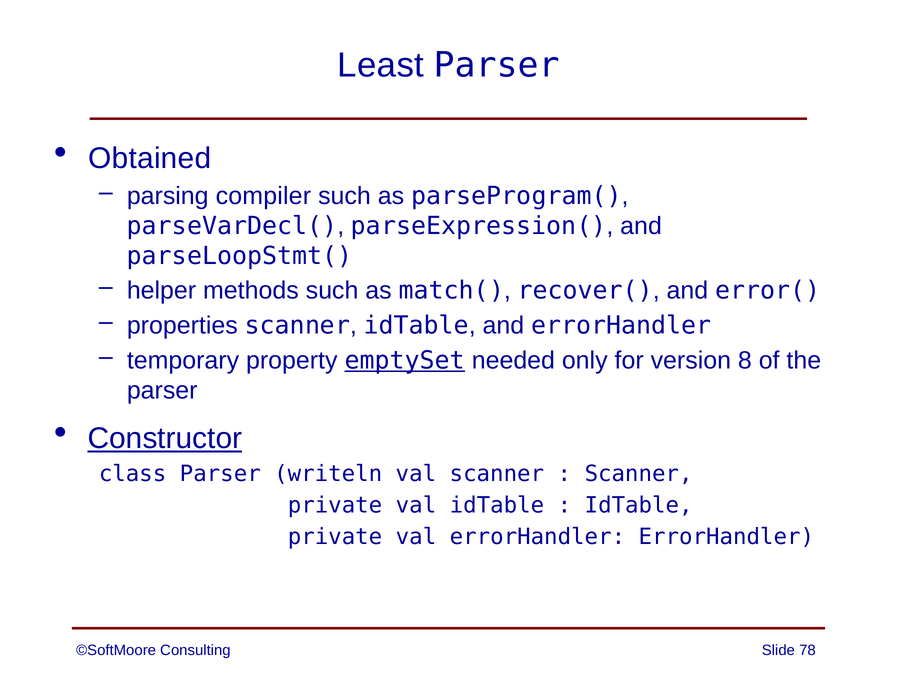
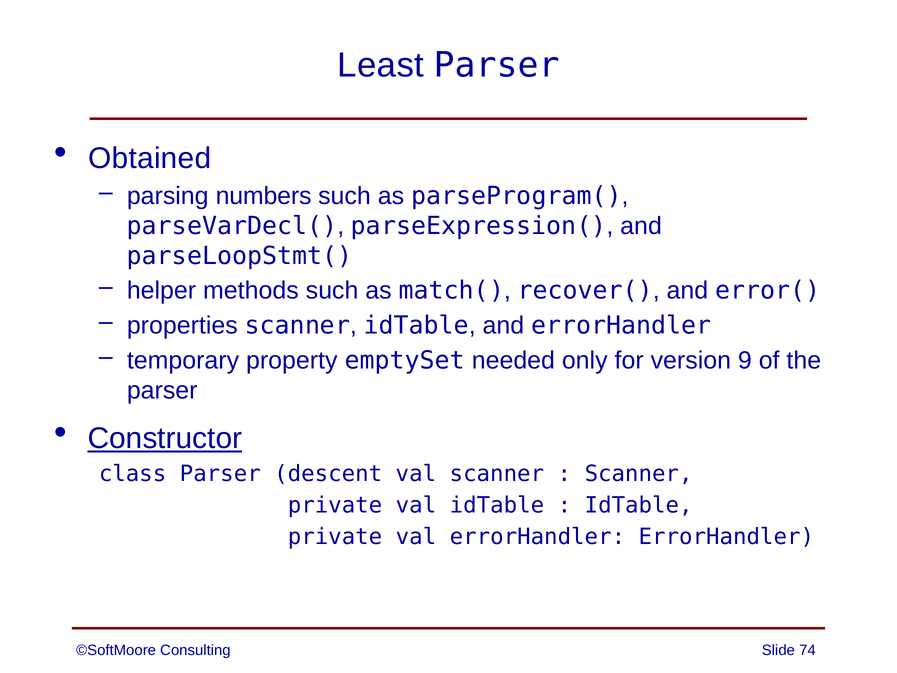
compiler: compiler -> numbers (264, 196)
emptySet underline: present -> none (405, 360)
8: 8 -> 9 (745, 360)
writeln: writeln -> descent (328, 474)
78: 78 -> 74 (807, 650)
